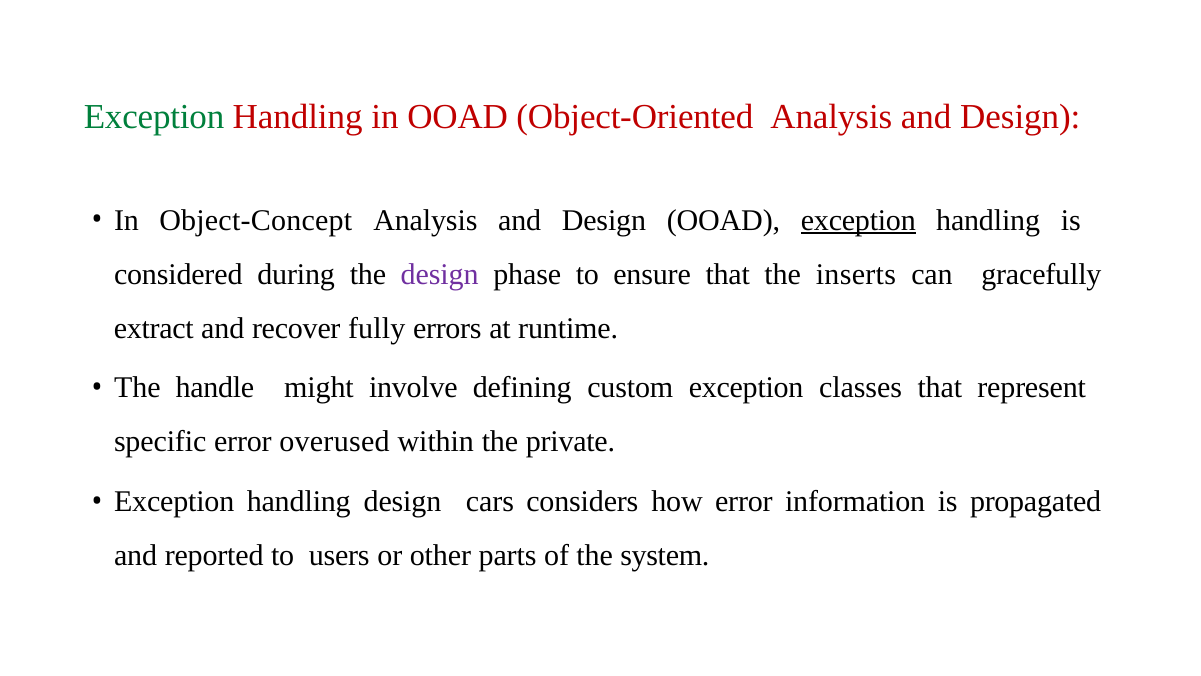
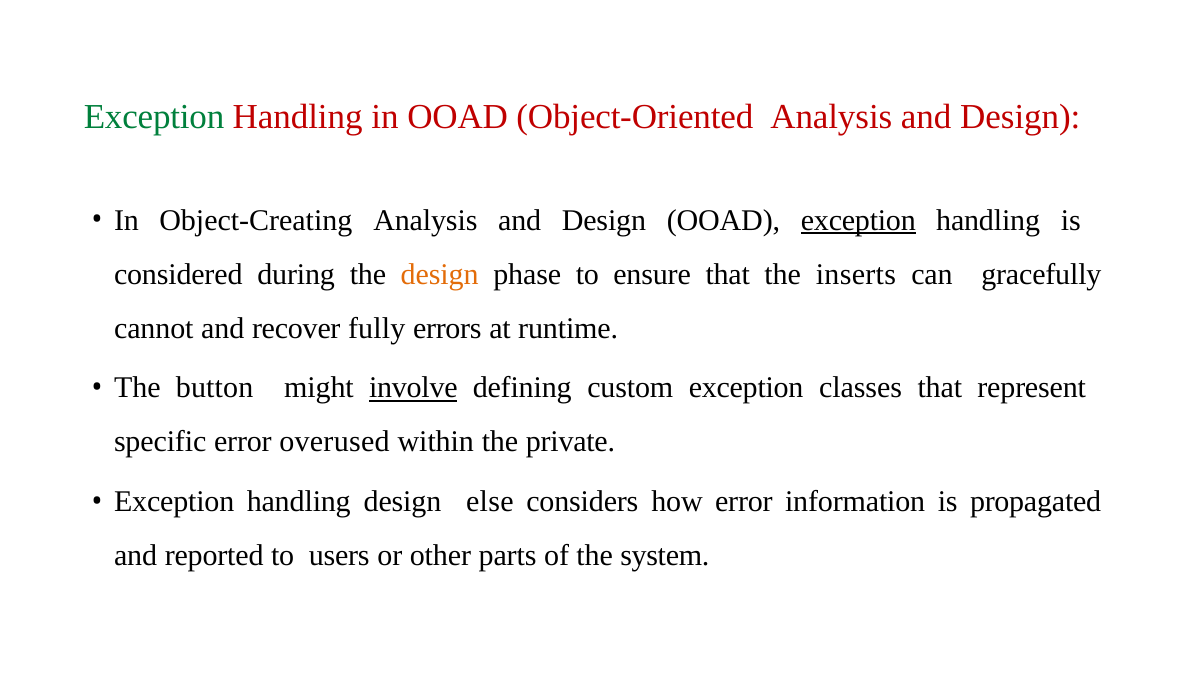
Object-Concept: Object-Concept -> Object-Creating (256, 220)
design colour: purple -> orange (440, 274)
extract: extract -> cannot (154, 328)
handle: handle -> button (215, 388)
involve underline: none -> present (413, 388)
cars: cars -> else (490, 501)
